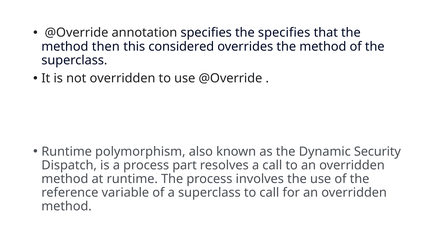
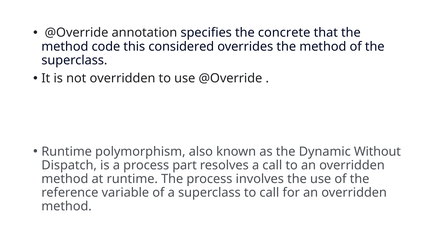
the specifies: specifies -> concrete (284, 33)
then: then -> code (106, 47)
Security: Security -> Without (377, 152)
